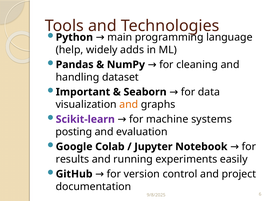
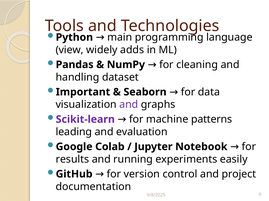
help: help -> view (70, 50)
and colour: orange -> purple (129, 105)
systems: systems -> patterns (212, 120)
posting: posting -> leading (74, 132)
